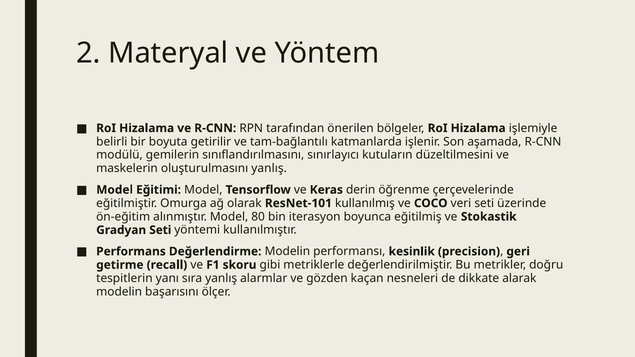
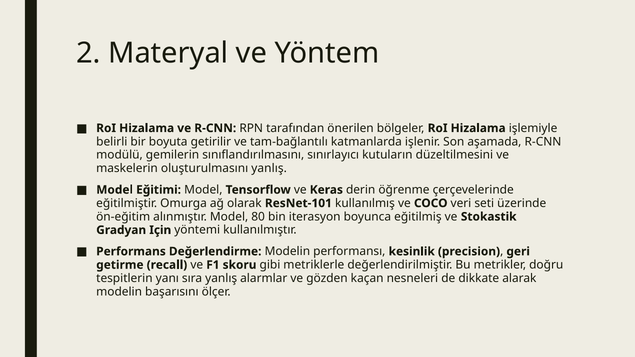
Gradyan Seti: Seti -> Için (160, 230)
